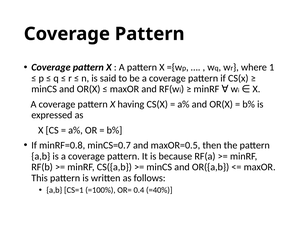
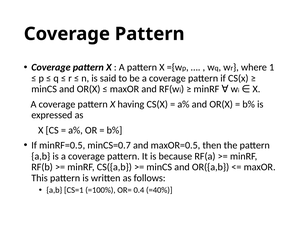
minRF=0.8: minRF=0.8 -> minRF=0.5 (62, 145)
